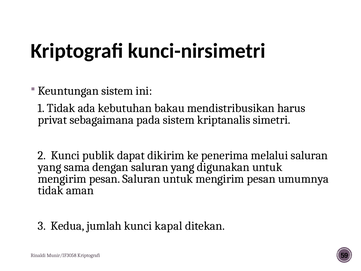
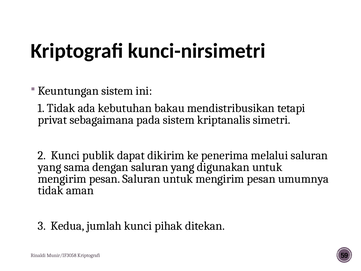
harus: harus -> tetapi (291, 108)
kapal: kapal -> pihak (169, 226)
